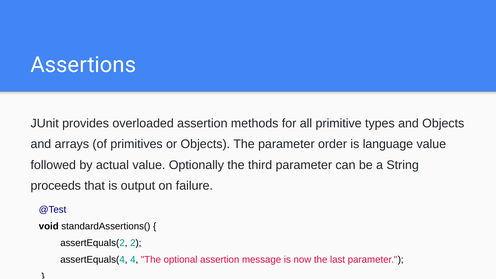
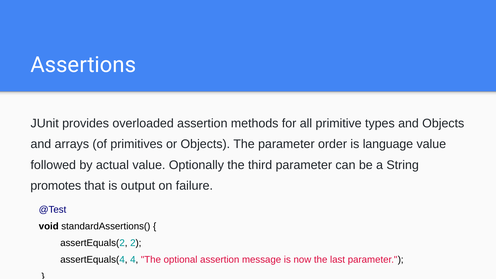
proceeds: proceeds -> promotes (56, 186)
